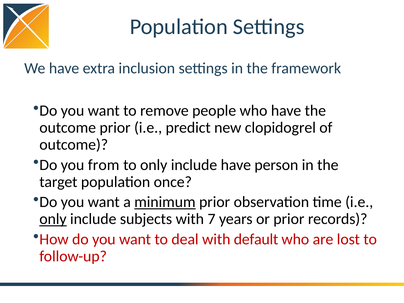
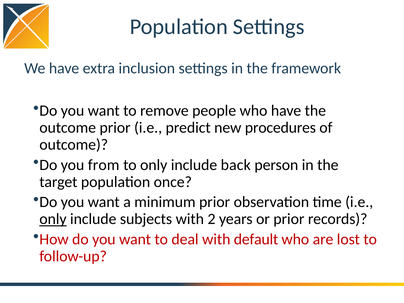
clopidogrel: clopidogrel -> procedures (280, 128)
include have: have -> back (236, 165)
minimum underline: present -> none (165, 202)
7: 7 -> 2 (211, 219)
